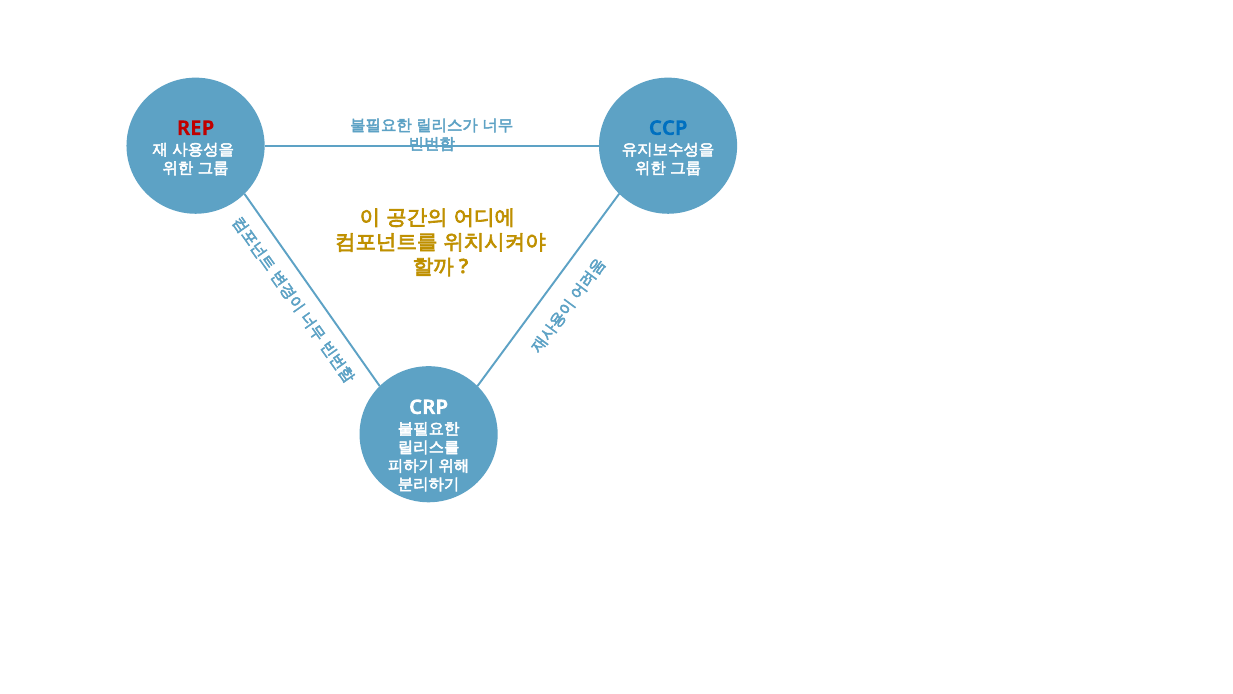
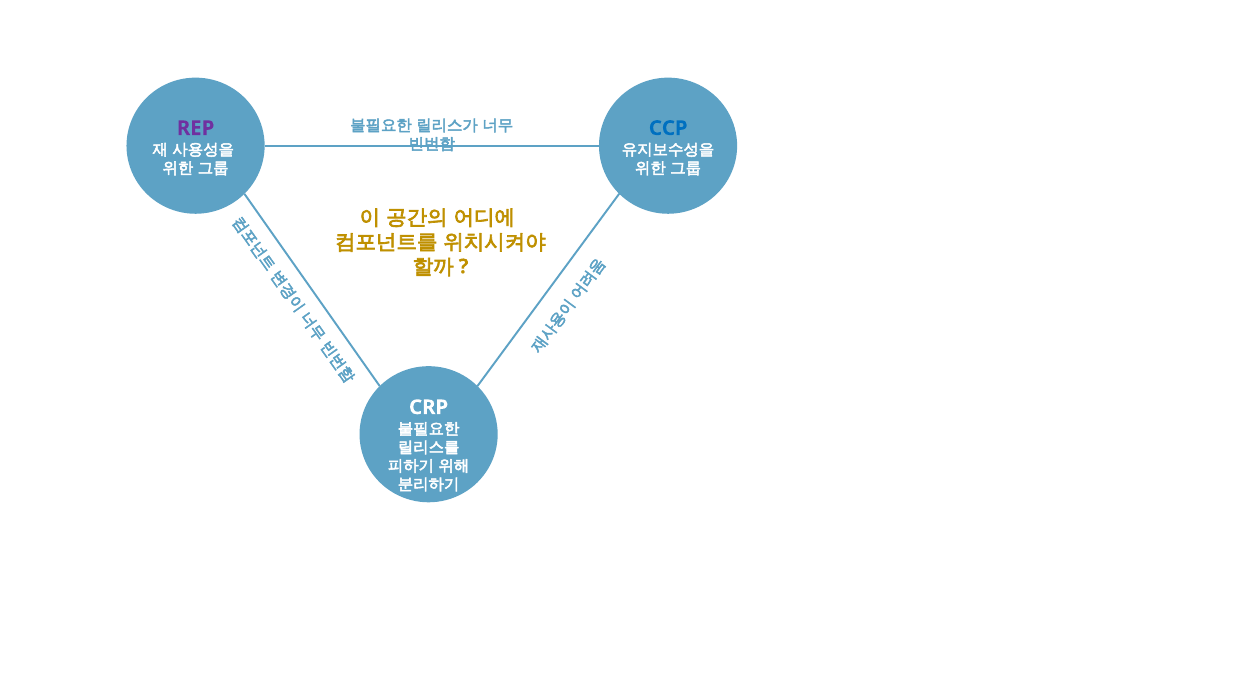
REP colour: red -> purple (196, 128)
